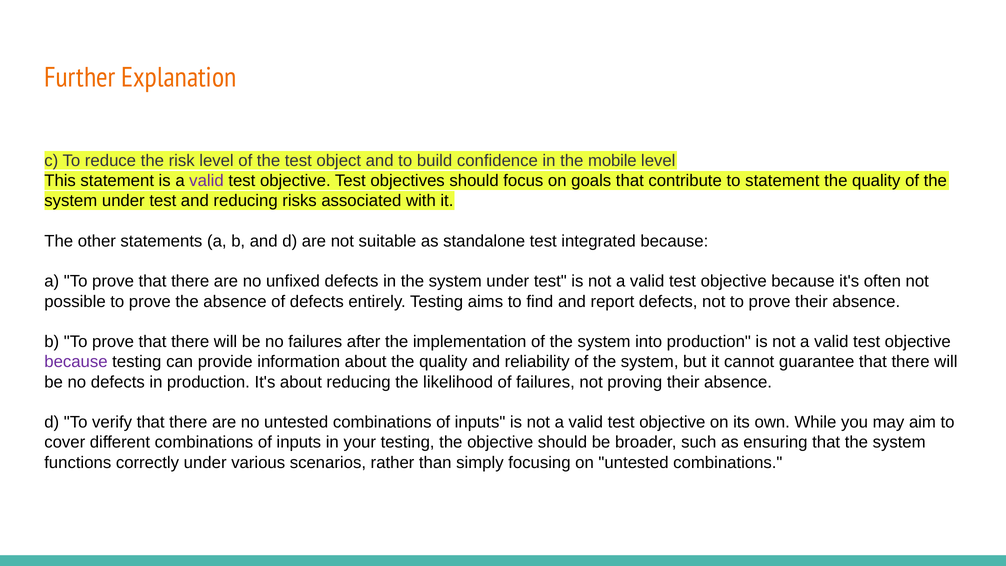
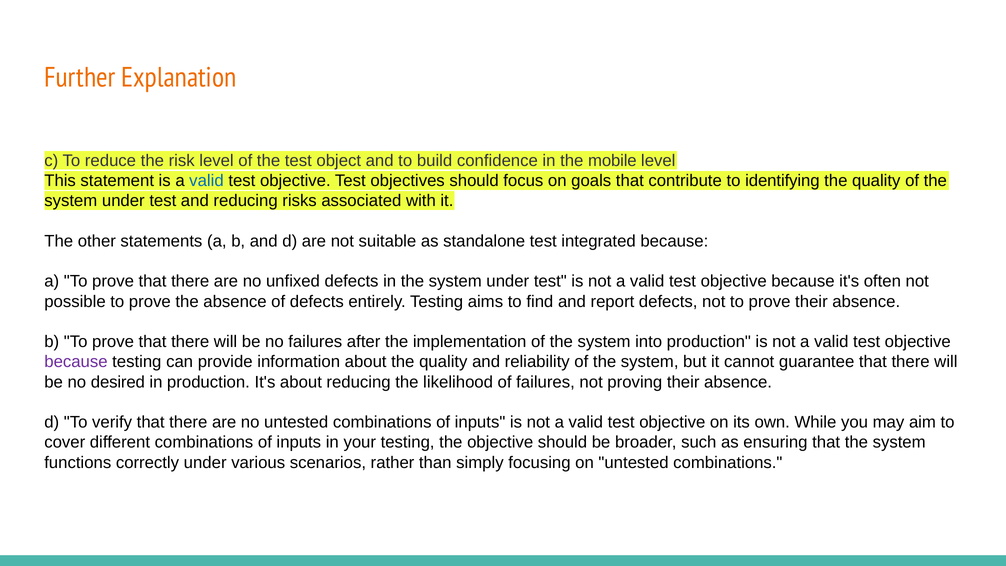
valid colour: purple -> blue (207, 181)
to statement: statement -> identifying (782, 181)
no defects: defects -> desired (118, 382)
